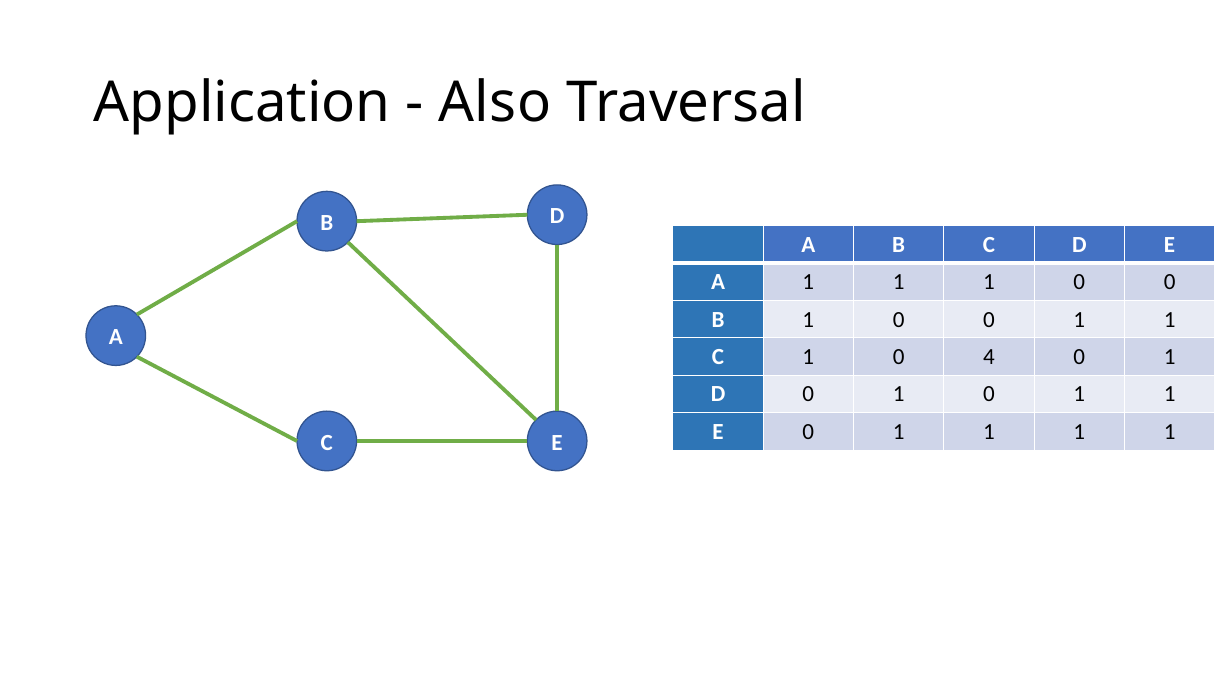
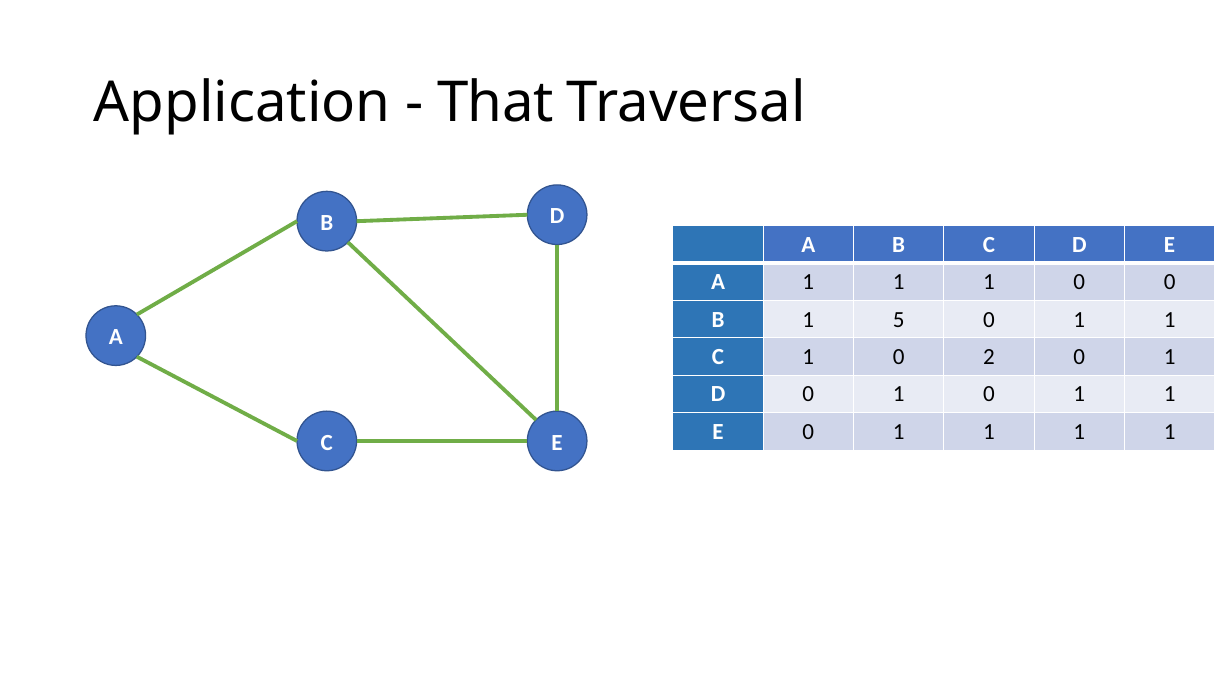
Also: Also -> That (495, 103)
B 1 0: 0 -> 5 (899, 319)
4: 4 -> 2 (989, 357)
